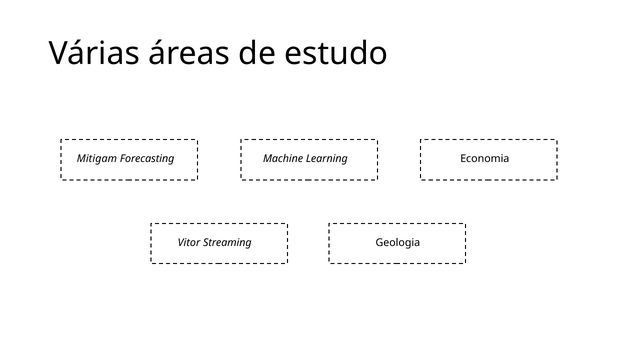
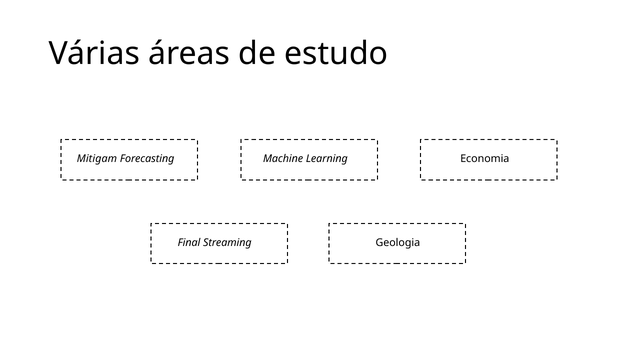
Vitor: Vitor -> Final (189, 243)
